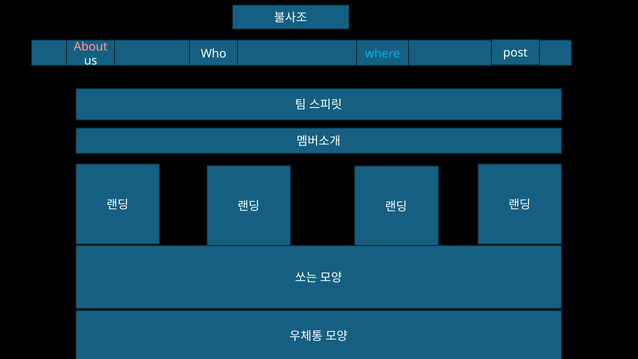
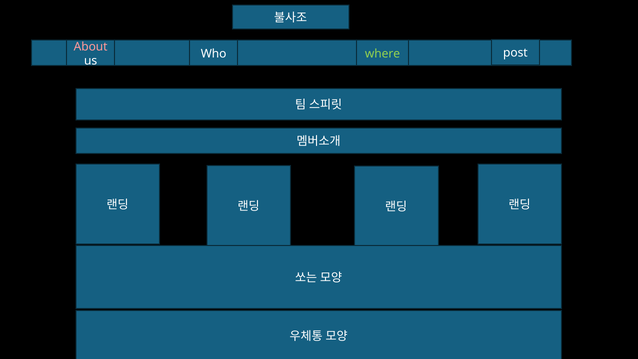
where colour: light blue -> light green (383, 54)
